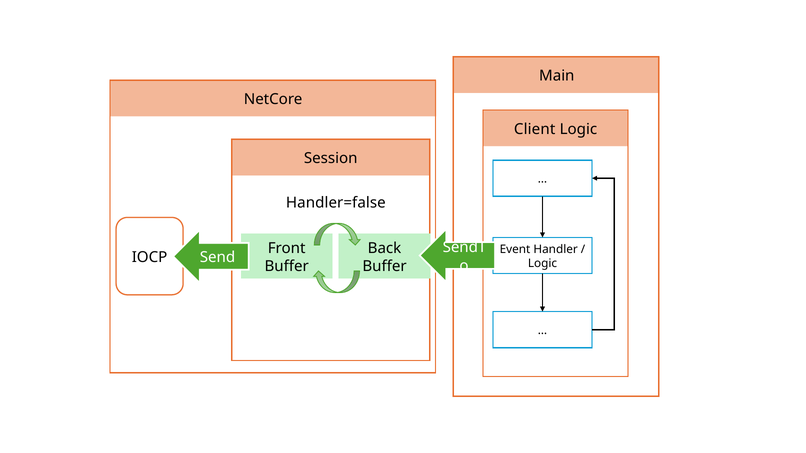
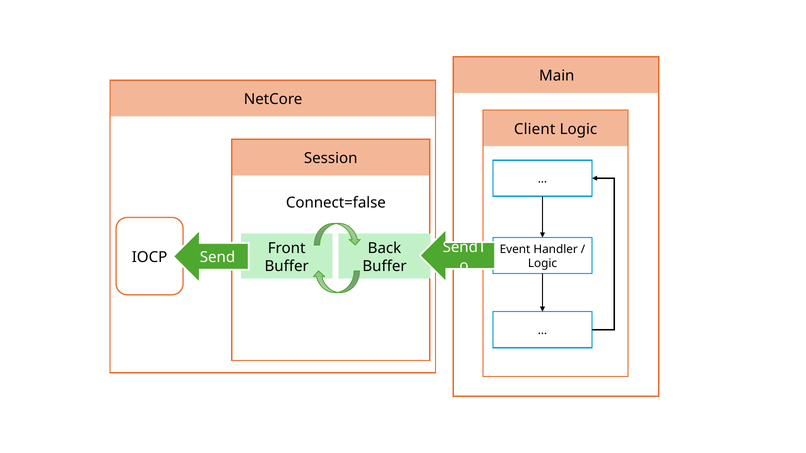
Handler=false: Handler=false -> Connect=false (336, 203)
